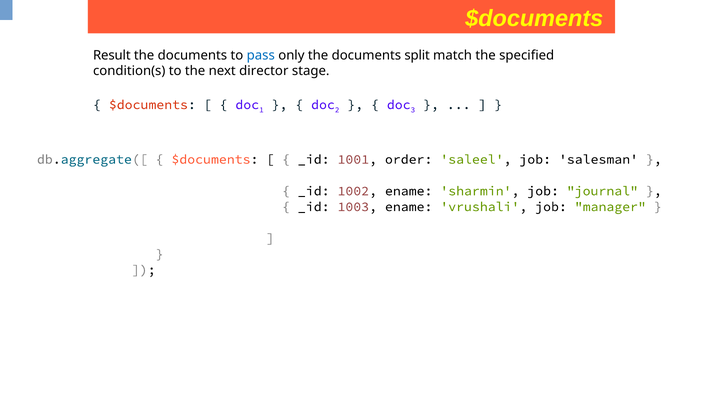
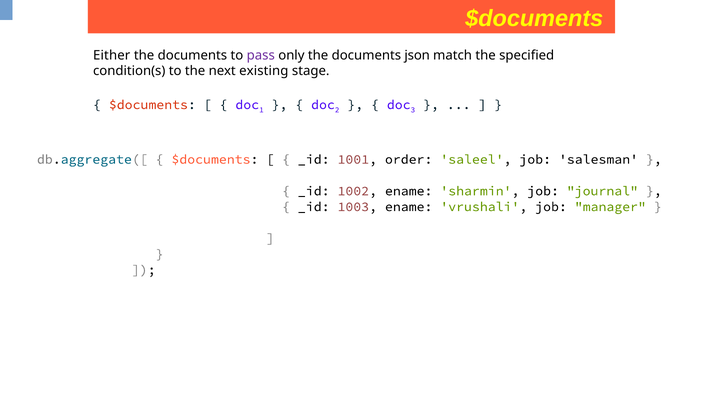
Result: Result -> Either (112, 55)
pass colour: blue -> purple (261, 55)
split: split -> json (417, 55)
director: director -> existing (264, 71)
